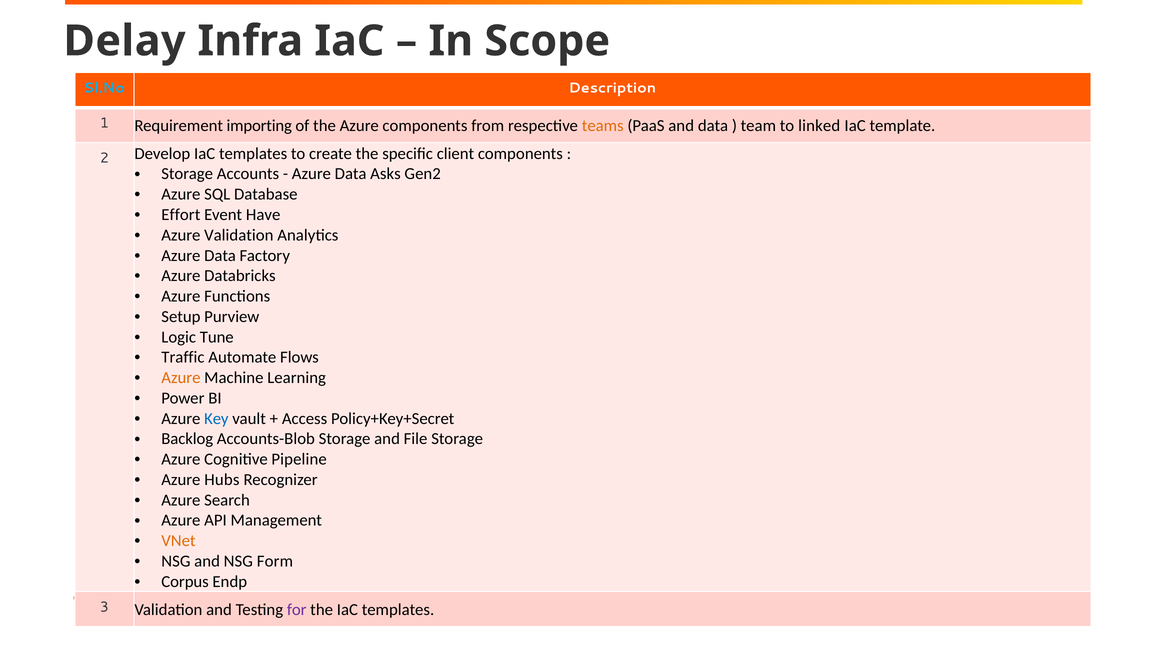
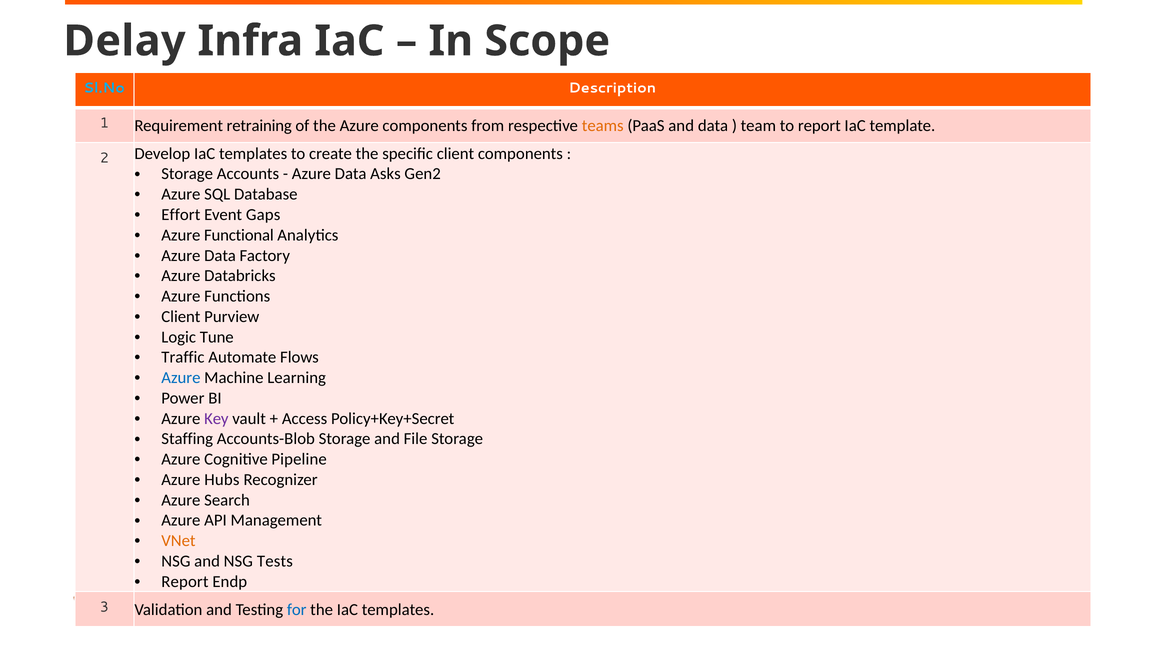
importing: importing -> retraining (259, 126)
to linked: linked -> report (819, 126)
Have: Have -> Gaps (263, 215)
Azure Validation: Validation -> Functional (239, 235)
Setup: Setup -> Client (181, 317)
Azure colour: orange -> blue (181, 378)
Key colour: blue -> purple (216, 419)
Backlog: Backlog -> Staffing (187, 439)
Form: Form -> Tests (275, 561)
Corpus: Corpus -> Report (185, 582)
for colour: purple -> blue (297, 610)
